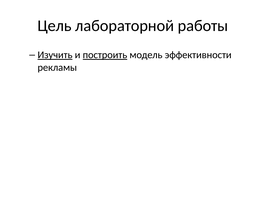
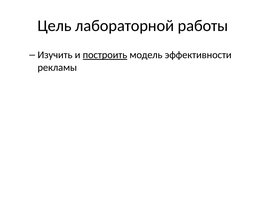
Изучить underline: present -> none (55, 55)
